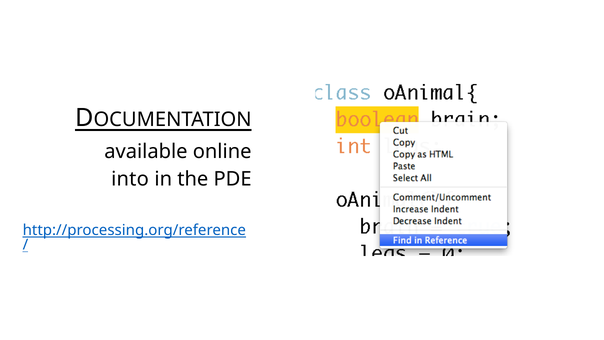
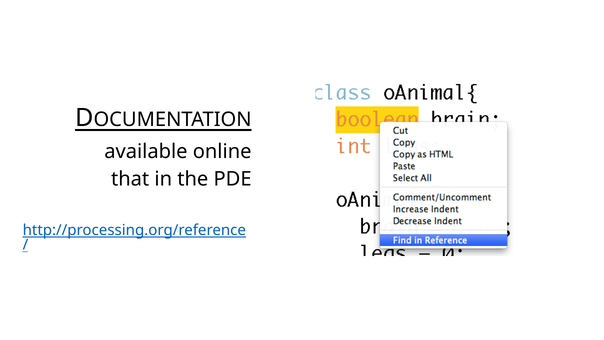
into: into -> that (130, 179)
